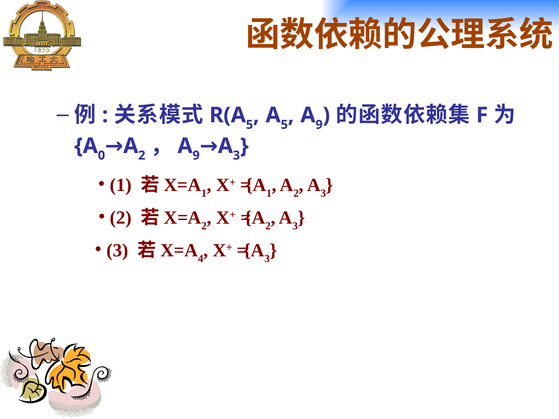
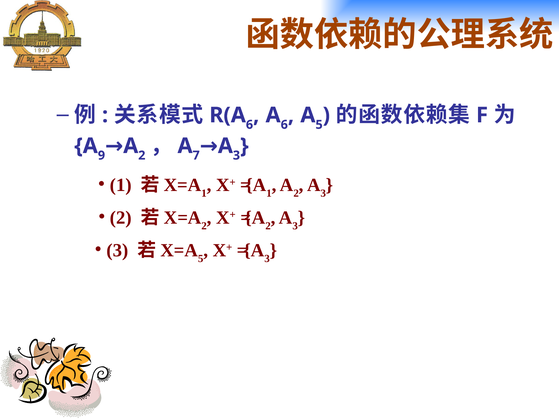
5: 5 -> 6 (249, 125)
5: 5 -> 6 (284, 125)
9: 9 -> 5 (319, 125)
9: 9 -> 7 (196, 156)
0: 0 -> 9 (101, 156)
4: 4 -> 5 (201, 259)
